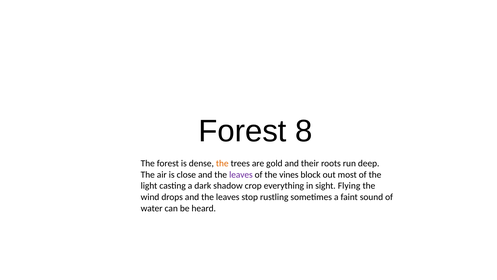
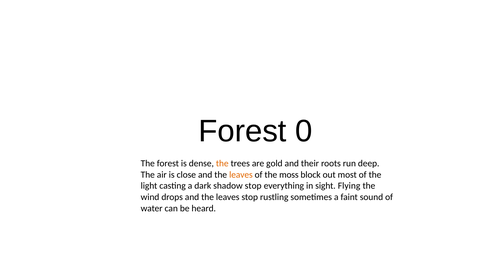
8: 8 -> 0 (304, 131)
leaves colour: purple -> orange (241, 174)
vines: vines -> moss (289, 174)
shadow crop: crop -> stop (253, 186)
